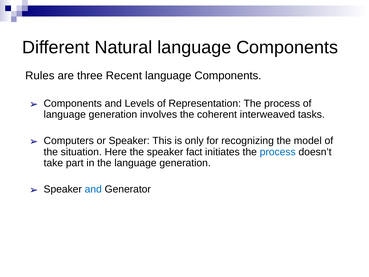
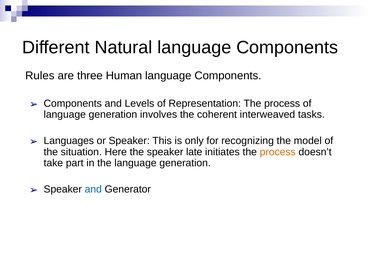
Recent: Recent -> Human (124, 76)
Computers: Computers -> Languages (69, 141)
fact: fact -> late (194, 152)
process colour: blue -> orange (278, 152)
